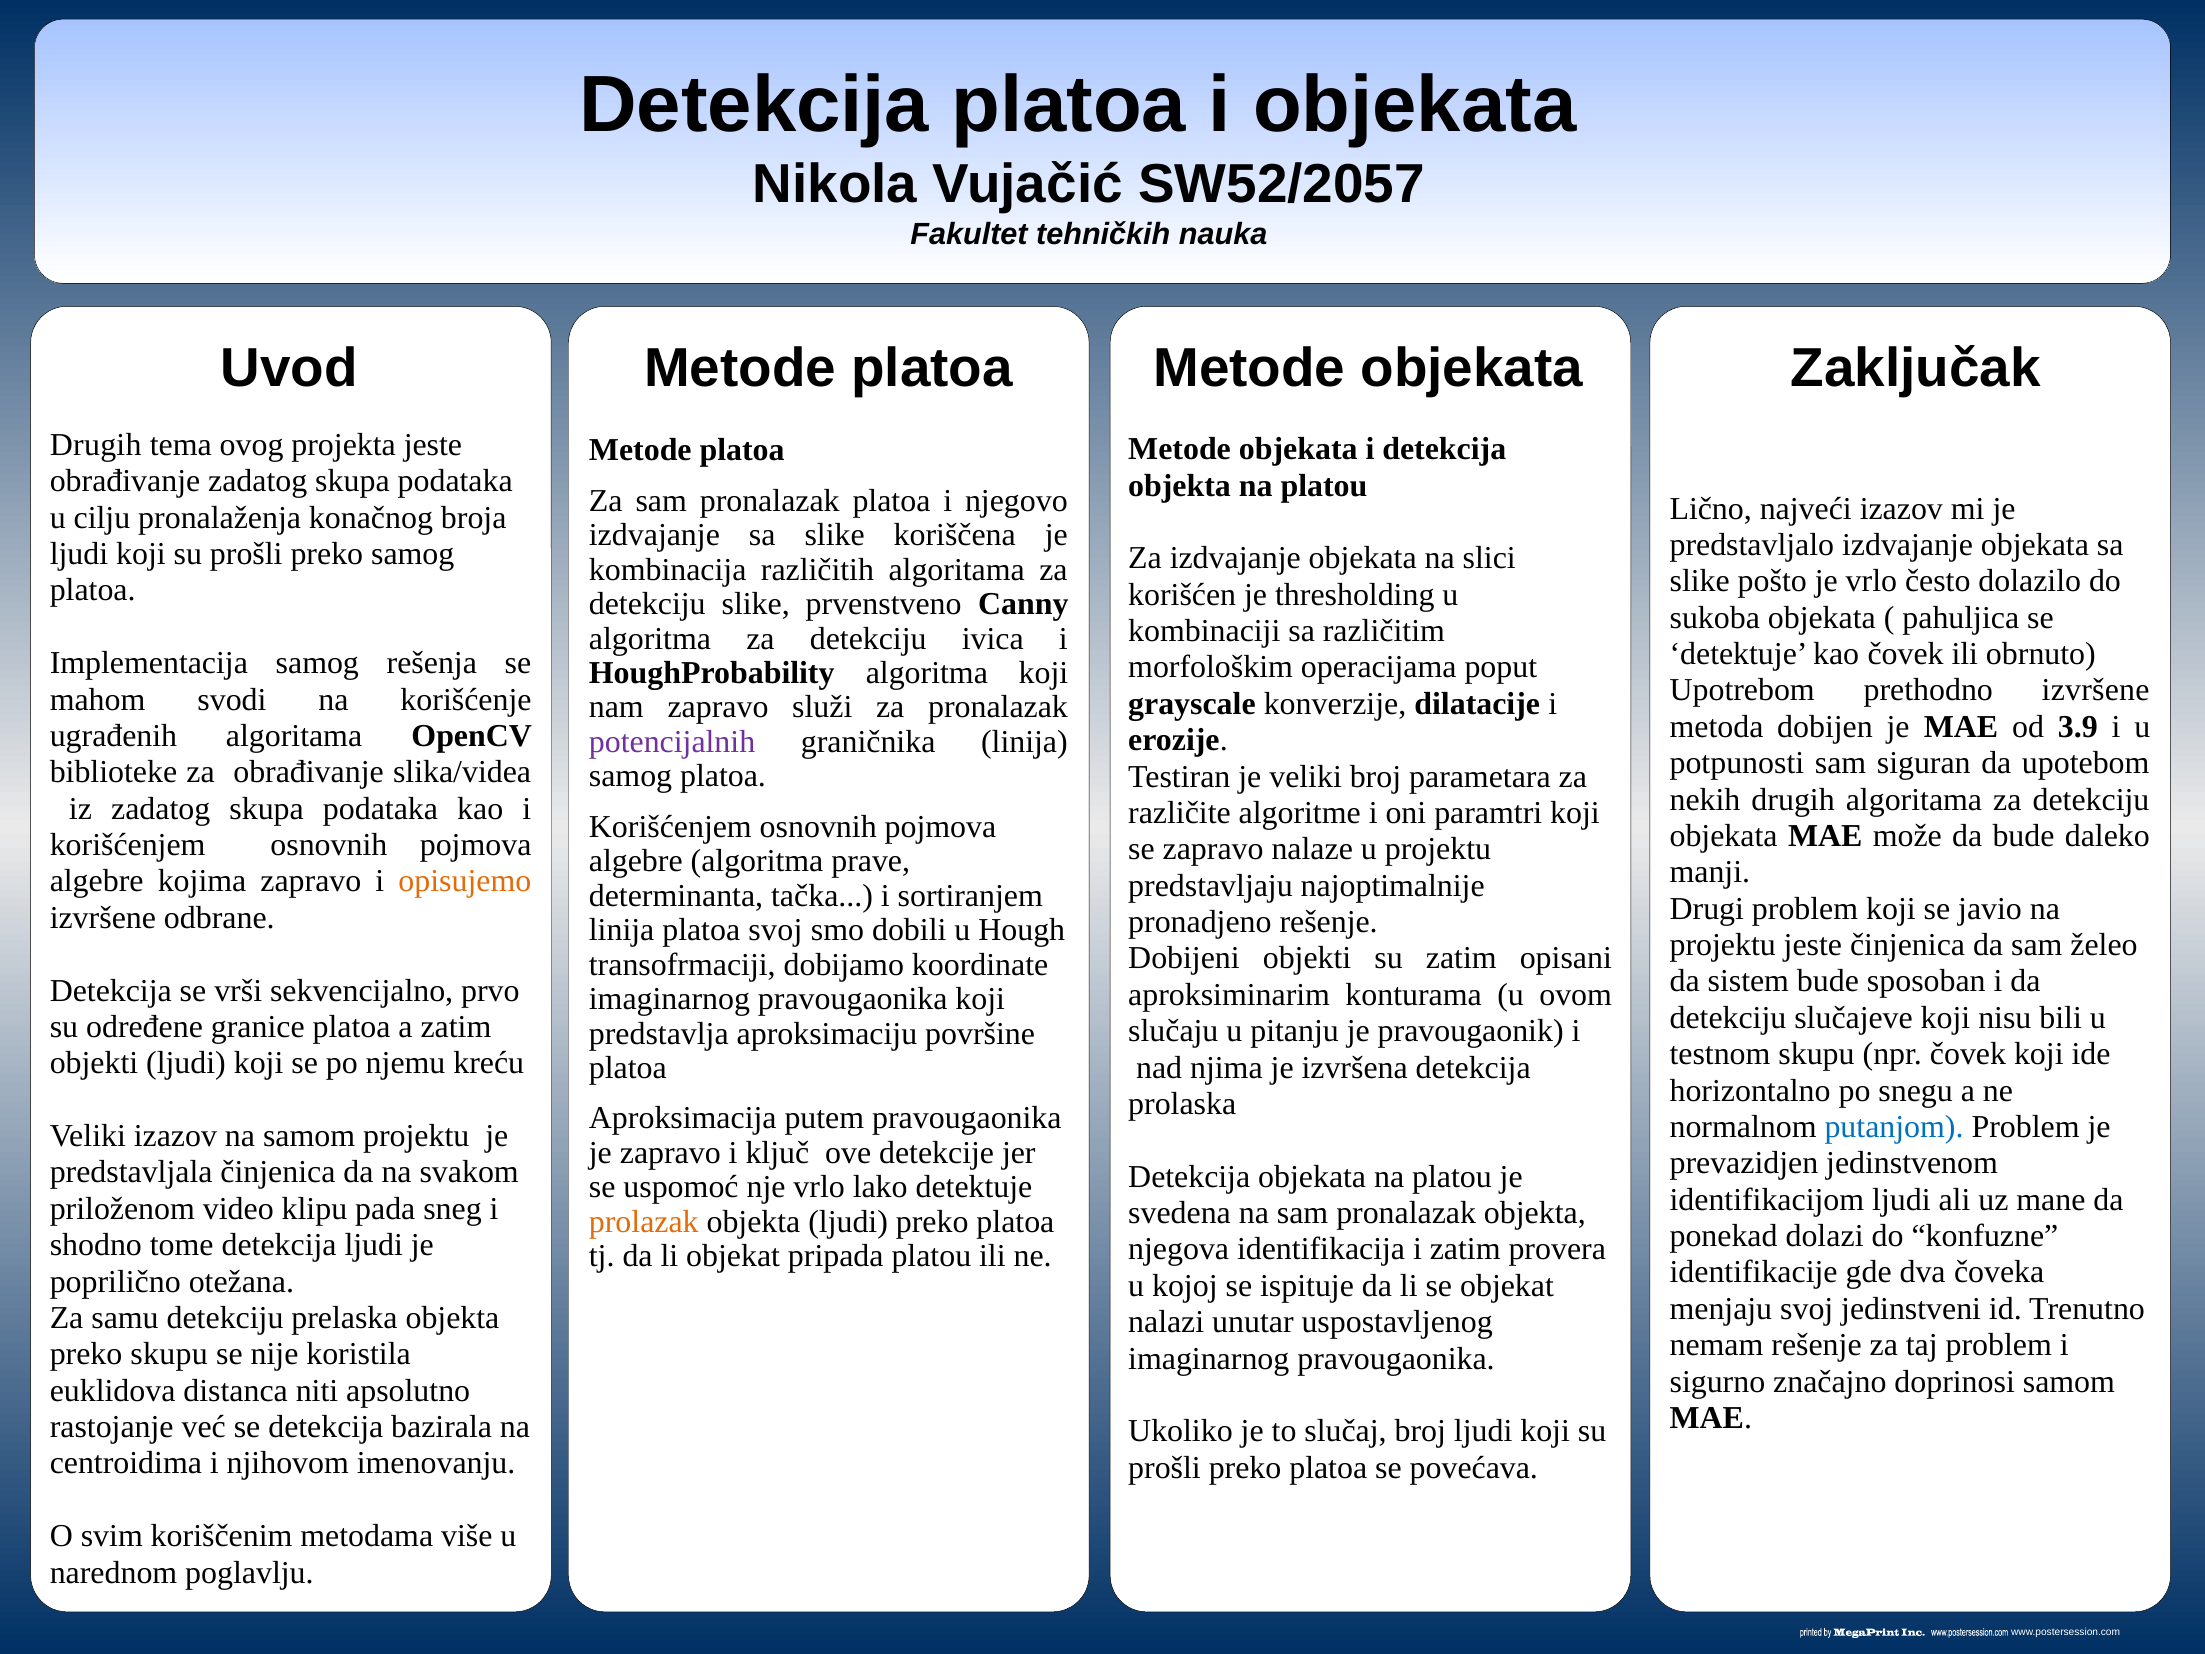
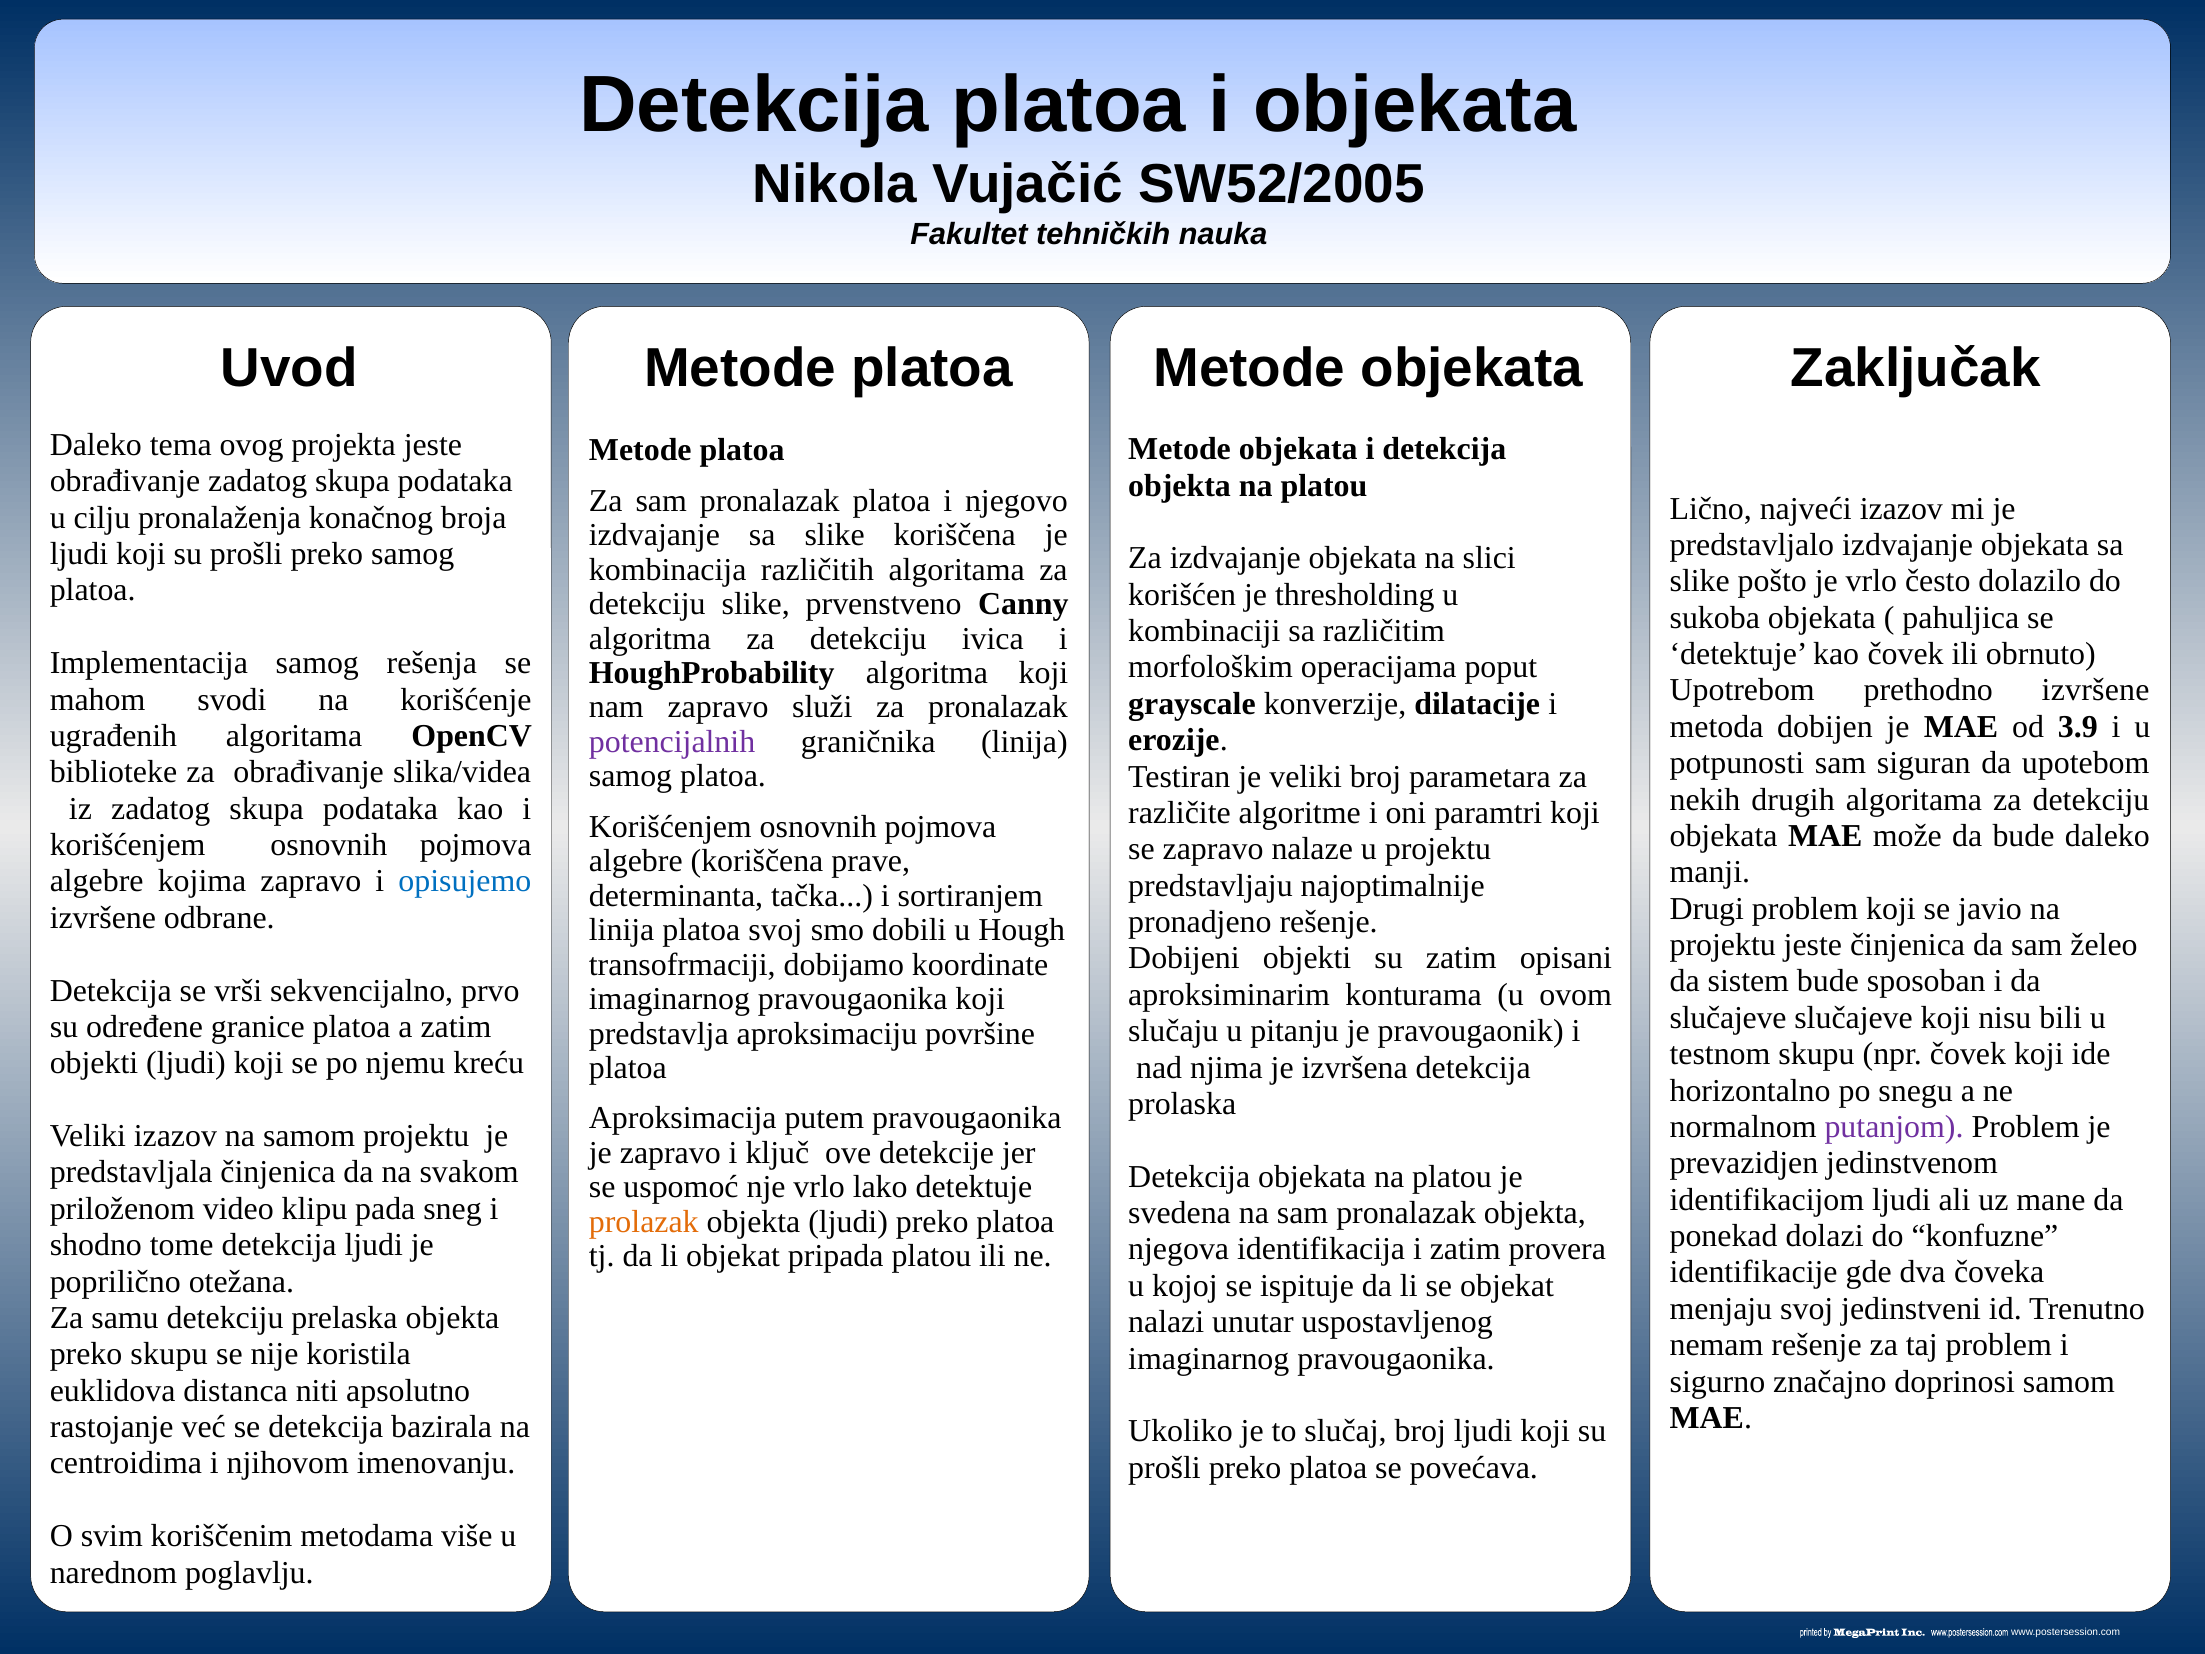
SW52/2057: SW52/2057 -> SW52/2005 (1281, 185)
Drugih: Drugih -> Daleko (96, 445)
algebre algoritma: algoritma -> koriščena (757, 861)
opisujemo colour: orange -> blue (465, 881)
detekciju: detekciju -> slučajeve (1728, 1018)
putanjom colour: blue -> purple (1894, 1127)
